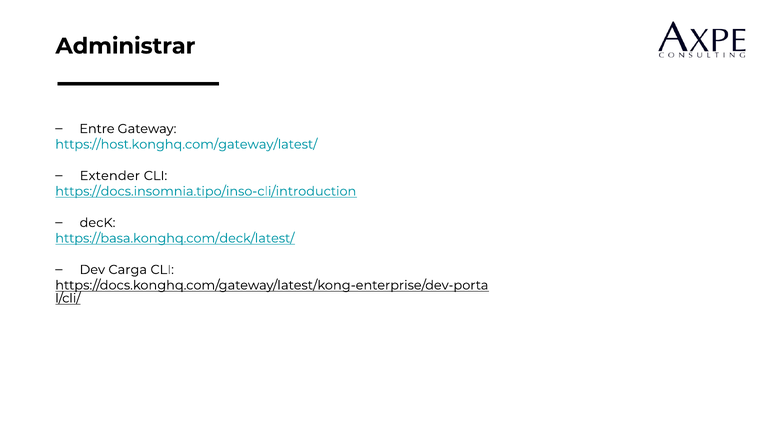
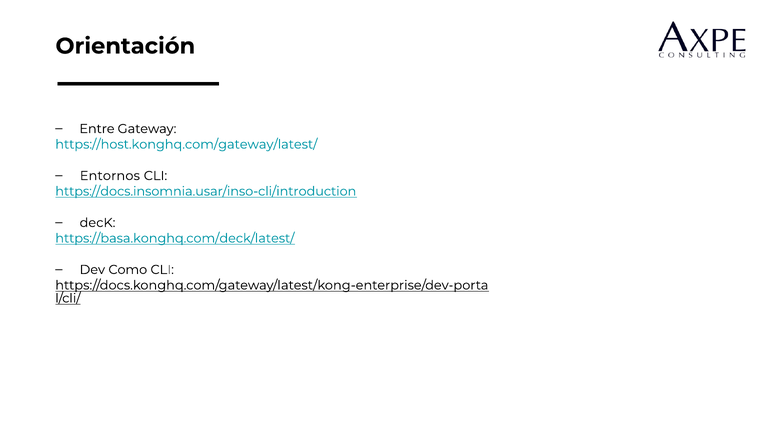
Administrar: Administrar -> Orientación (125, 46)
Extender: Extender -> Entornos (110, 176)
https://docs.insomnia.tipo/inso-cli/introduction: https://docs.insomnia.tipo/inso-cli/introduction -> https://docs.insomnia.usar/inso-cli/introduction (206, 191)
Carga: Carga -> Como (128, 269)
